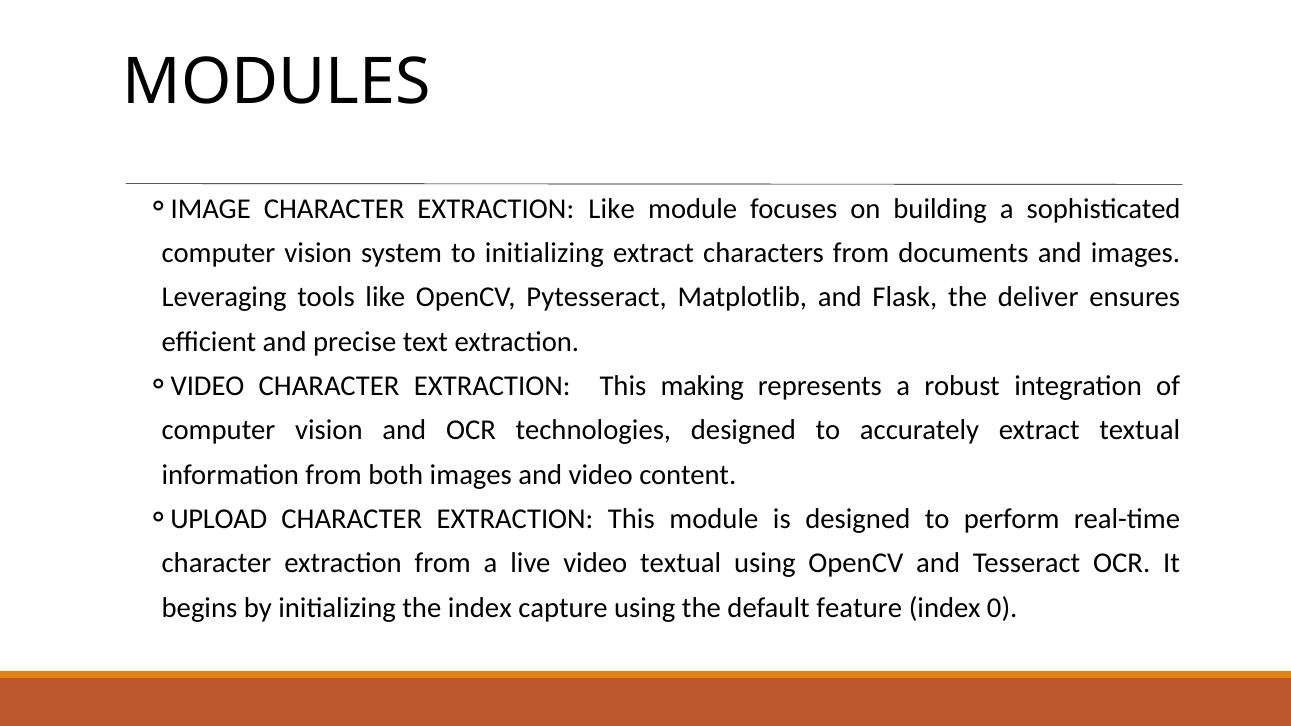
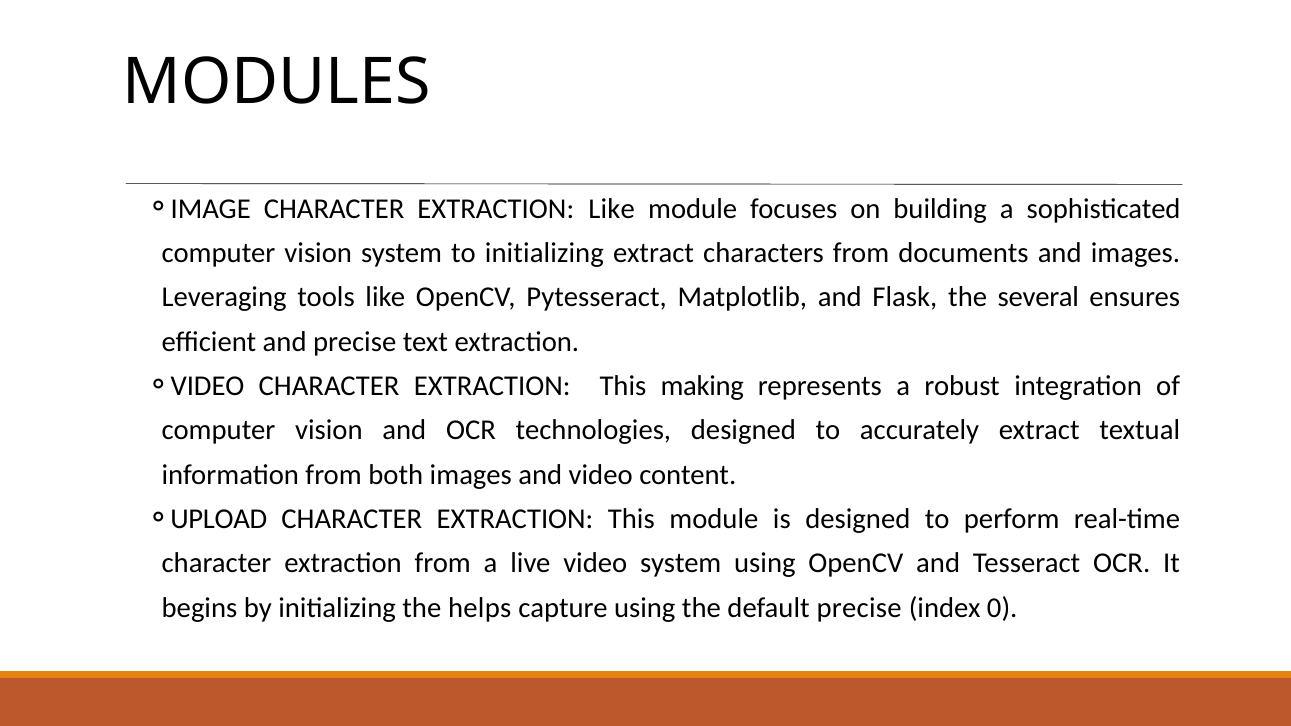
deliver: deliver -> several (1038, 298)
video textual: textual -> system (681, 564)
the index: index -> helps (480, 608)
default feature: feature -> precise (859, 608)
